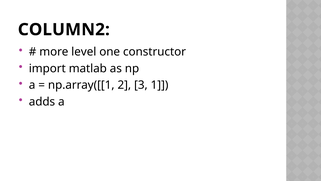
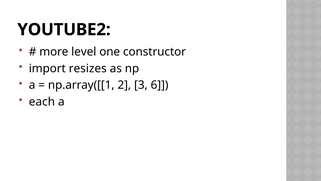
COLUMN2: COLUMN2 -> YOUTUBE2 (64, 30)
matlab: matlab -> resizes (88, 68)
1: 1 -> 6 (160, 85)
adds: adds -> each (42, 101)
